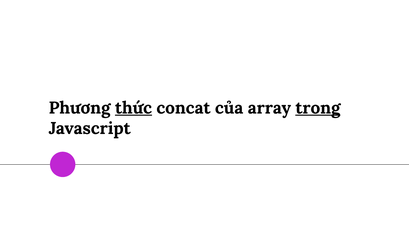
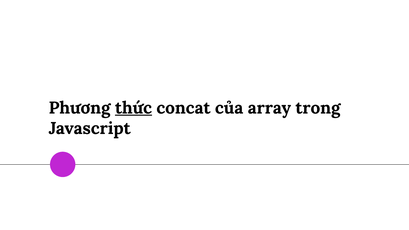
trong underline: present -> none (318, 108)
